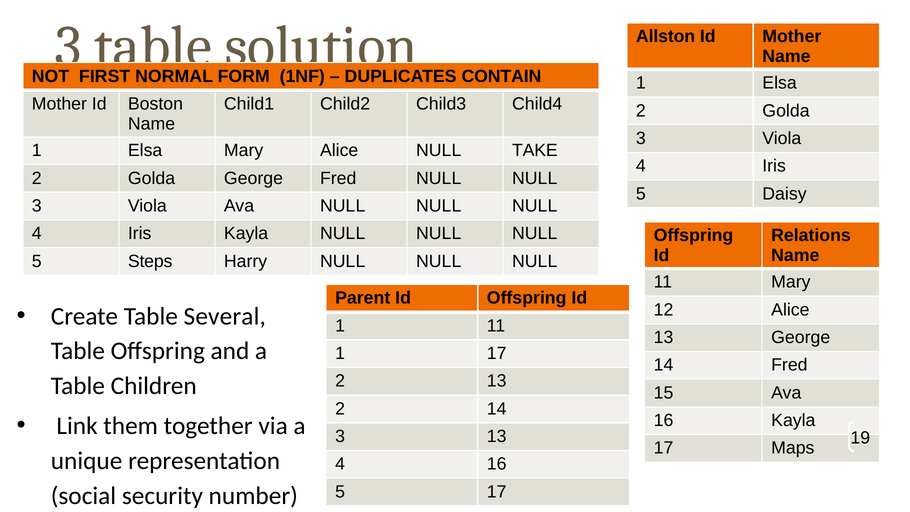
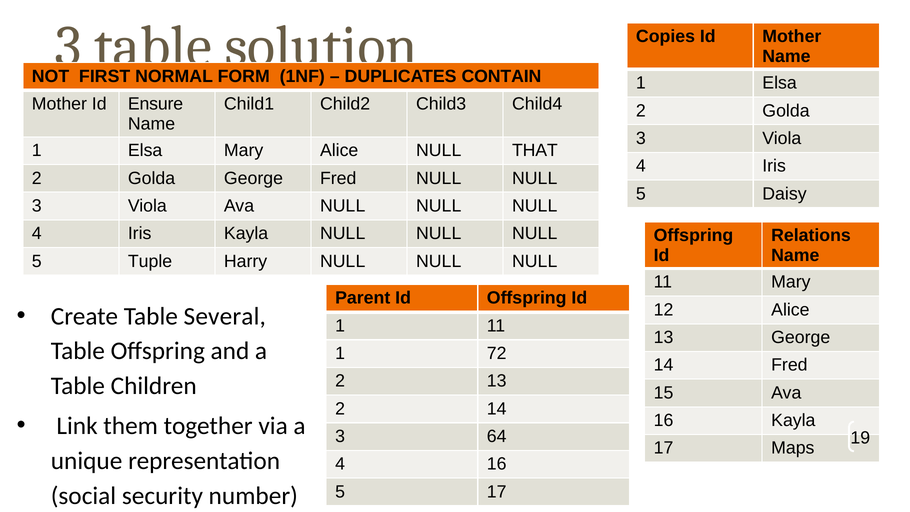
Allston: Allston -> Copies (665, 36)
Boston: Boston -> Ensure (156, 104)
TAKE: TAKE -> THAT (535, 150)
Steps: Steps -> Tuple (150, 261)
1 17: 17 -> 72 (497, 353)
3 13: 13 -> 64 (497, 436)
